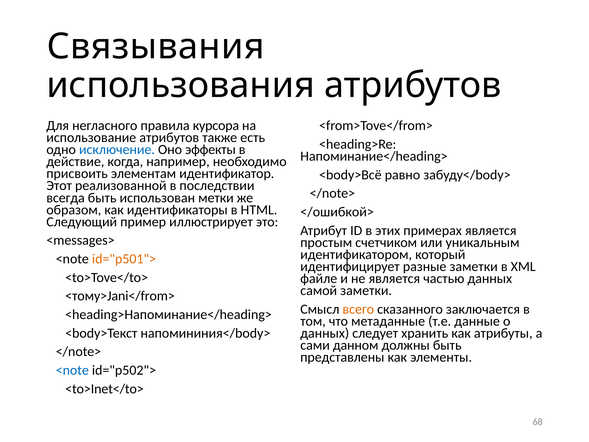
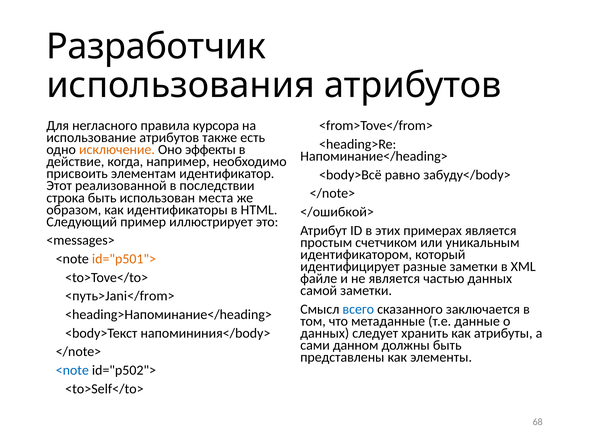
Связывания: Связывания -> Разработчик (156, 47)
исключение colour: blue -> orange (117, 150)
всегда: всегда -> строка (66, 198)
метки: метки -> места (216, 198)
<тому>Jani</from>: <тому>Jani</from> -> <путь>Jani</from> (120, 296)
всего colour: orange -> blue (358, 309)
<to>Inet</to>: <to>Inet</to> -> <to>Self</to> (104, 389)
